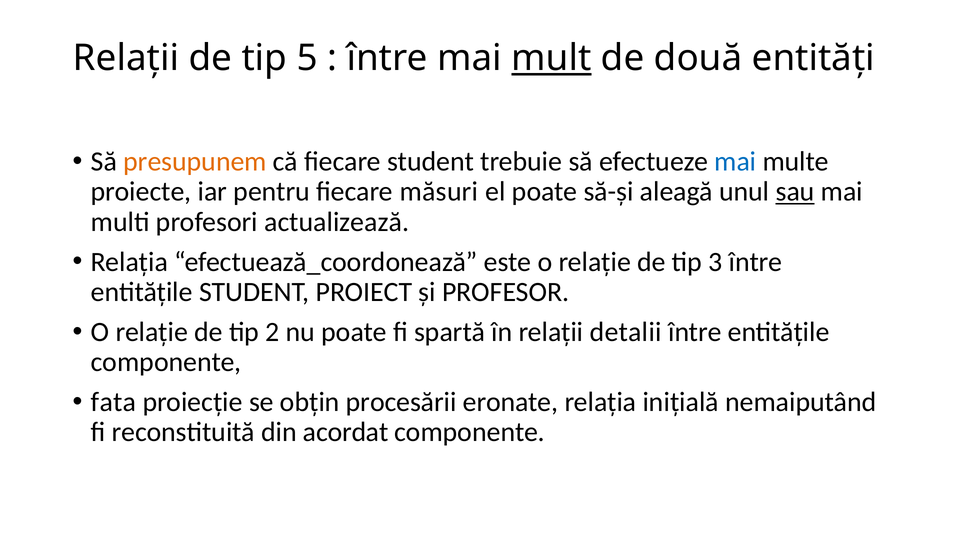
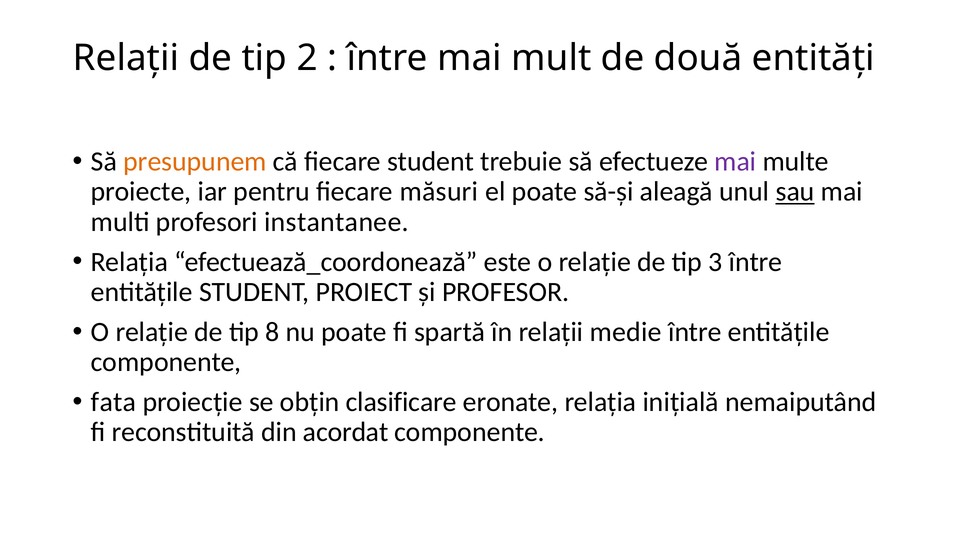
5: 5 -> 2 (307, 58)
mult underline: present -> none (551, 58)
mai colour: blue -> purple (735, 162)
actualizează: actualizează -> instantanee (337, 222)
2: 2 -> 8 (273, 332)
detalii: detalii -> medie (626, 332)
procesării: procesării -> clasificare (401, 402)
